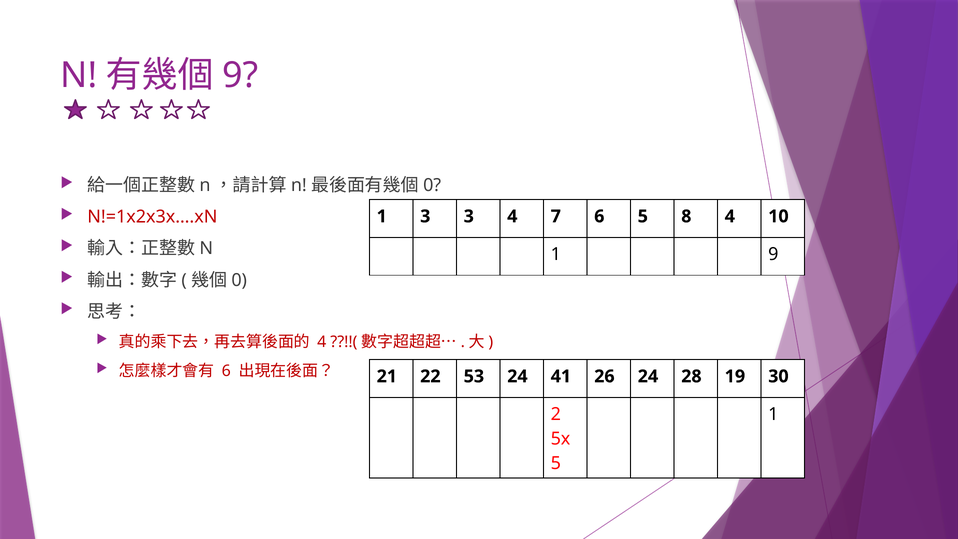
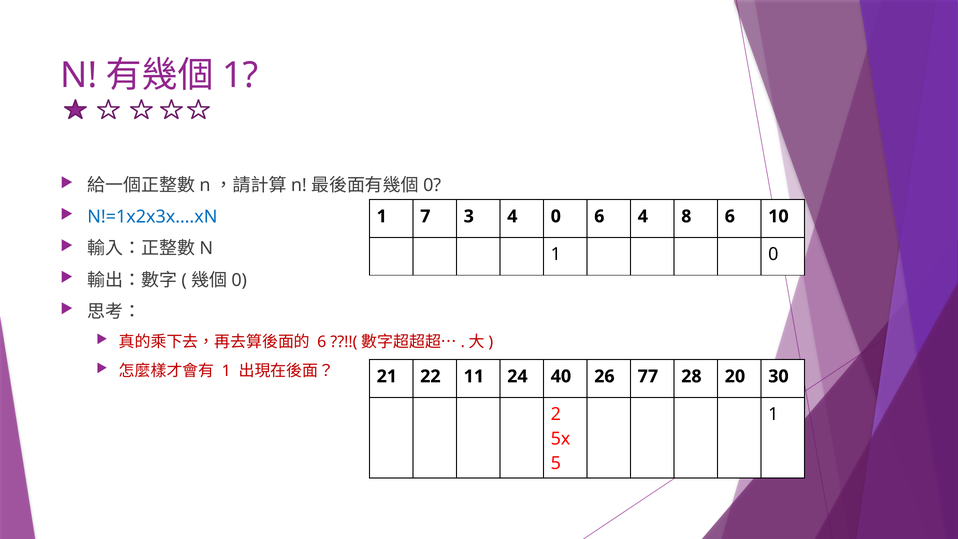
9: 9 -> 1 (240, 76)
N!=1x2x3x….xN colour: red -> blue (152, 217)
1 3: 3 -> 7 (425, 216)
4 7: 7 -> 0 (556, 216)
6 5: 5 -> 4 (643, 216)
8 4: 4 -> 6 (730, 216)
1 9: 9 -> 0 (773, 254)
4: 4 -> 6 (322, 342)
6: 6 -> 1 (226, 371)
53: 53 -> 11 (474, 376)
41: 41 -> 40 (561, 376)
26 24: 24 -> 77 (648, 376)
19: 19 -> 20 (735, 376)
